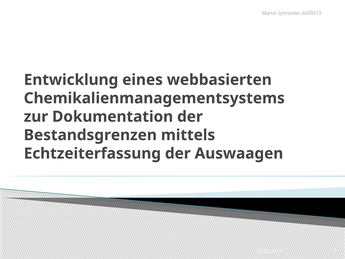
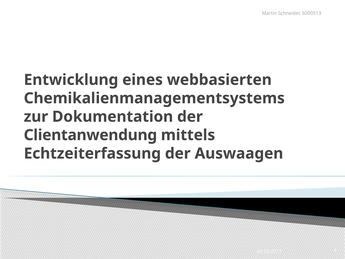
Bestandsgrenzen: Bestandsgrenzen -> Clientanwendung (90, 135)
